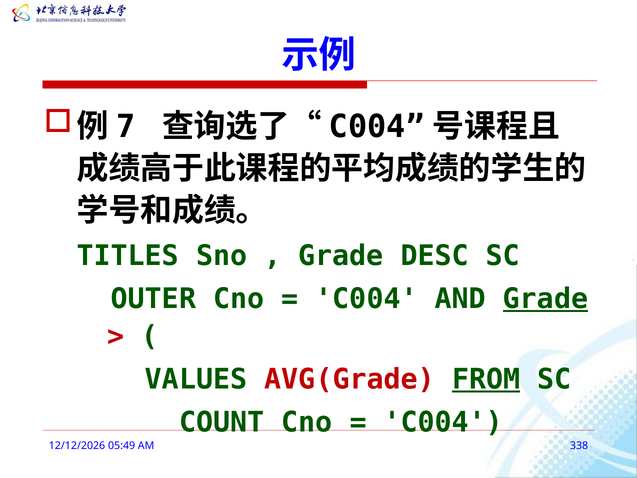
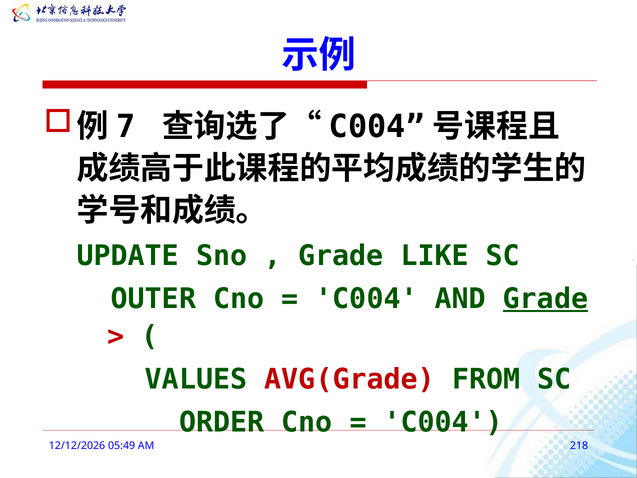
TITLES: TITLES -> UPDATE (128, 256)
DESC: DESC -> LIKE (435, 256)
FROM underline: present -> none (486, 379)
COUNT: COUNT -> ORDER (222, 422)
338: 338 -> 218 (579, 445)
